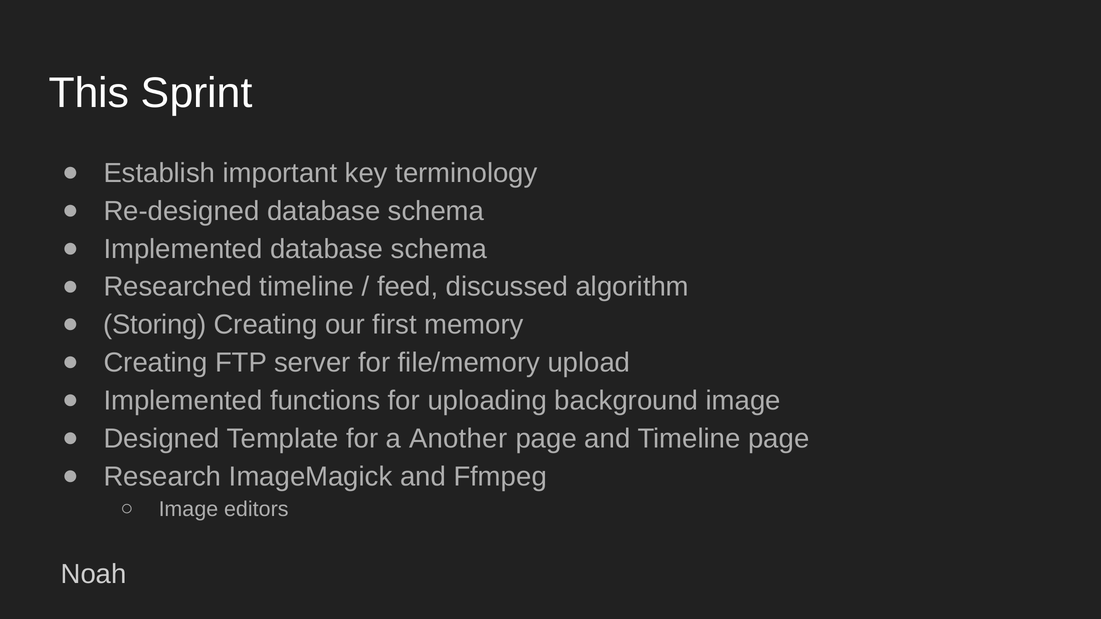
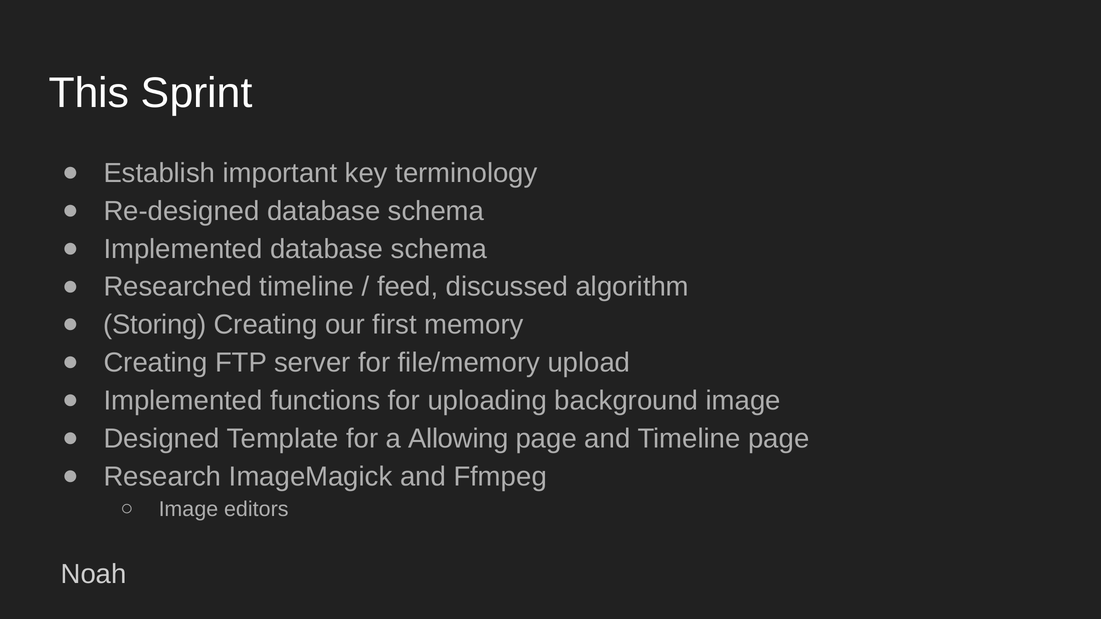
Another: Another -> Allowing (458, 439)
